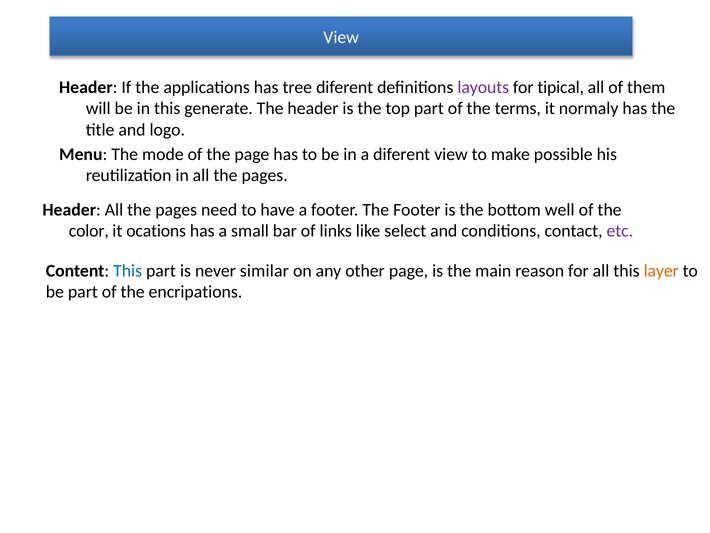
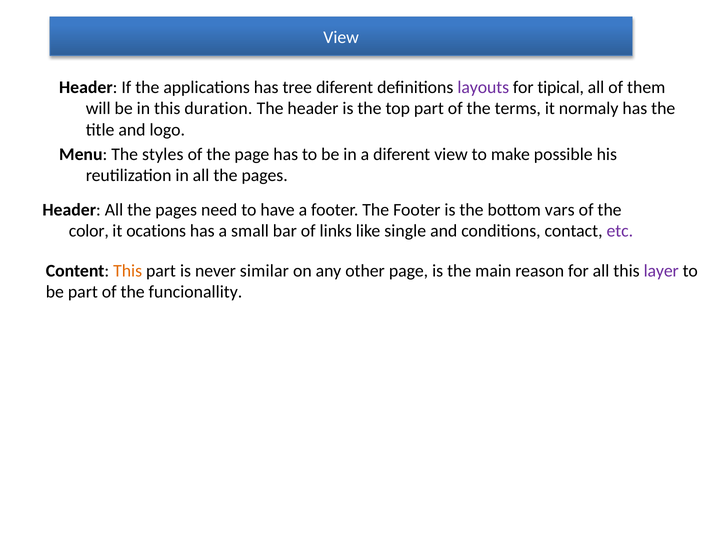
generate: generate -> duration (218, 108)
mode: mode -> styles (163, 154)
well: well -> vars (560, 209)
select: select -> single (405, 231)
This colour: blue -> orange (128, 271)
layer colour: orange -> purple (661, 271)
encripations: encripations -> funcionallity (195, 292)
